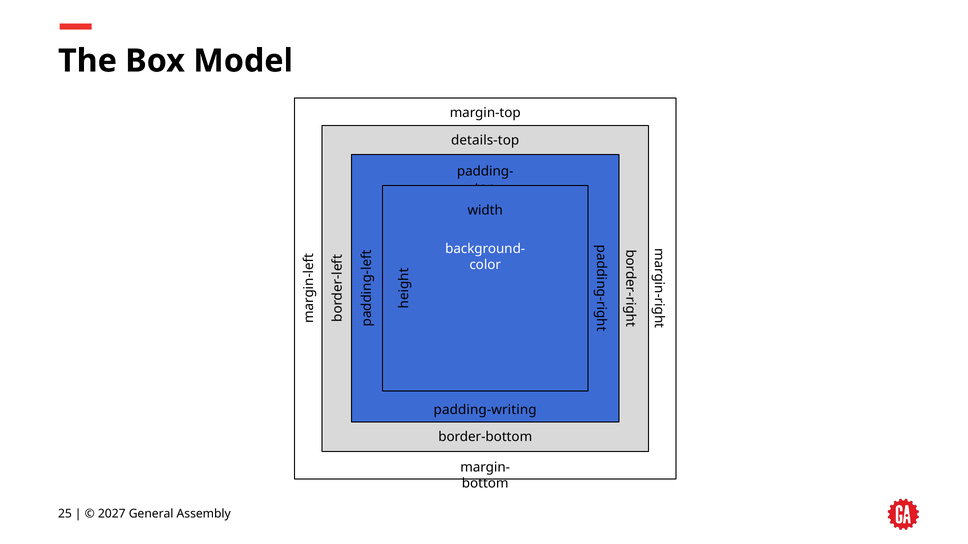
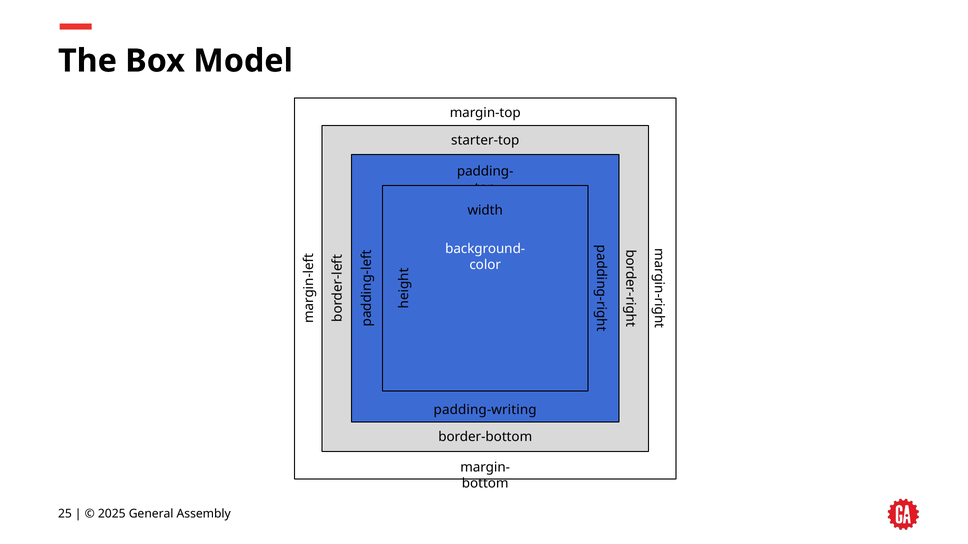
details-top: details-top -> starter-top (485, 141)
2027: 2027 -> 2025 (112, 514)
